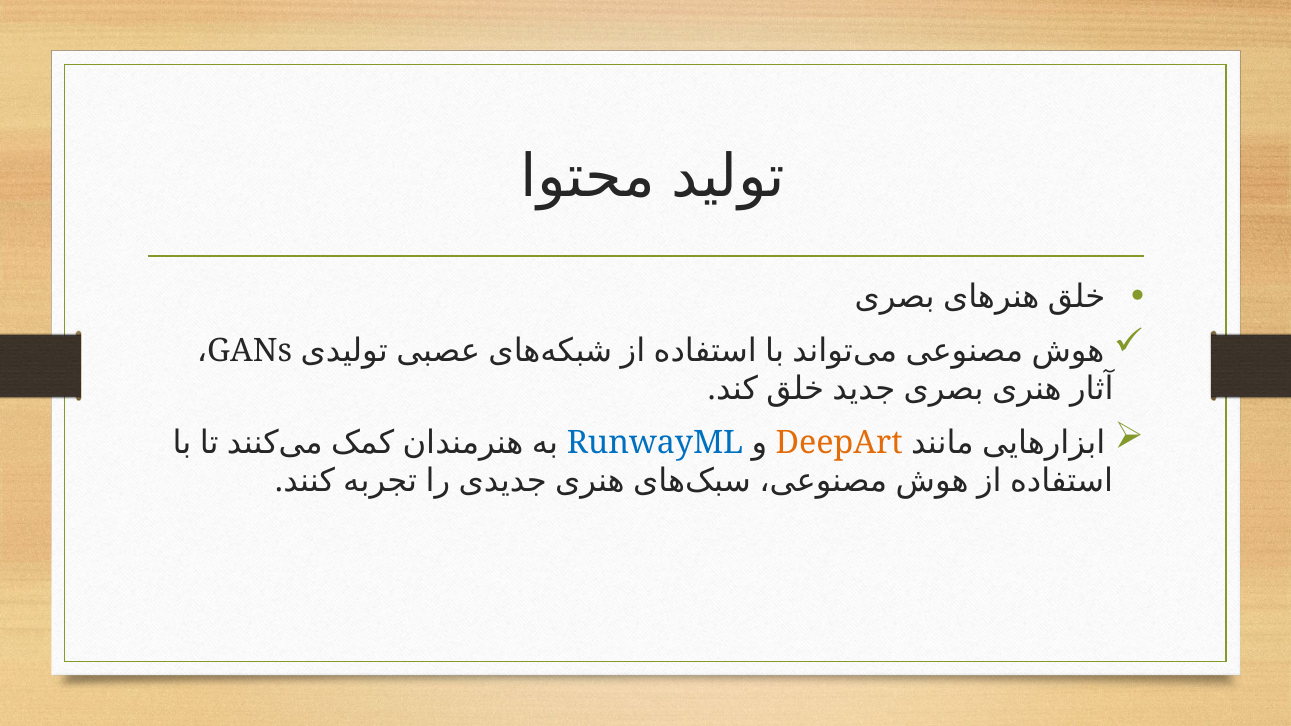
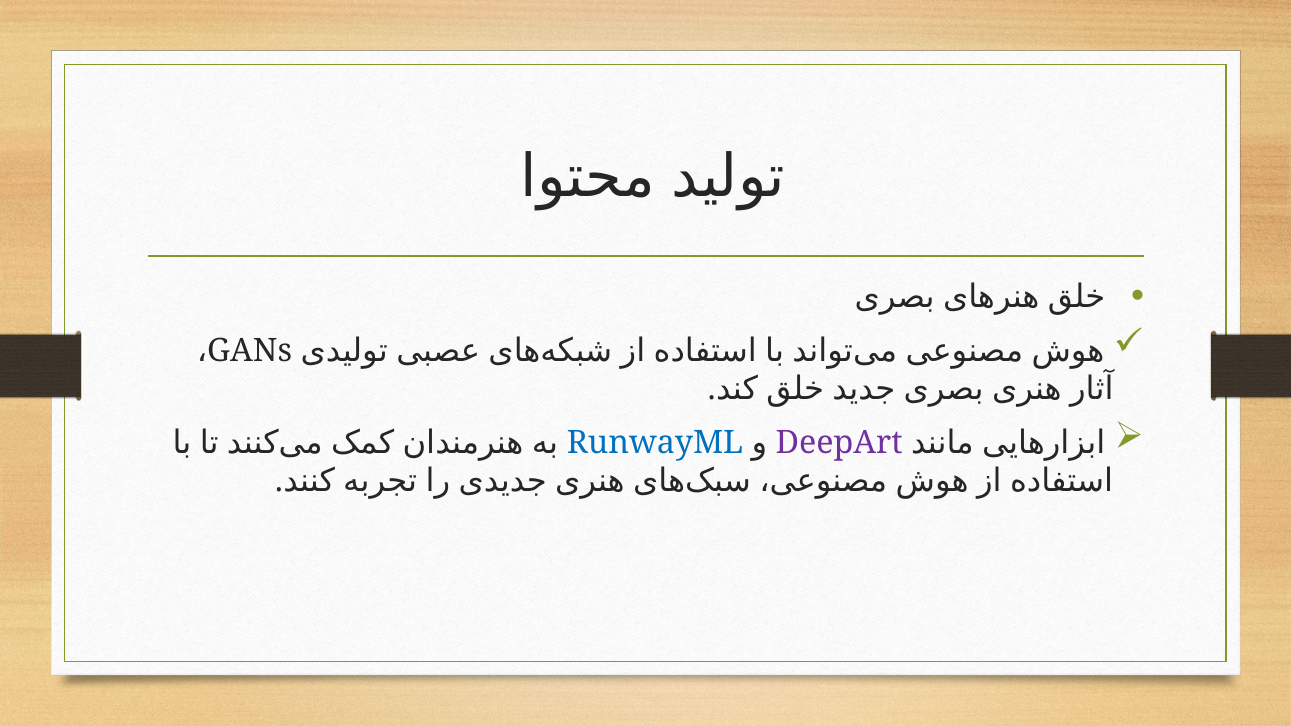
DeepArt colour: orange -> purple (839, 442)
